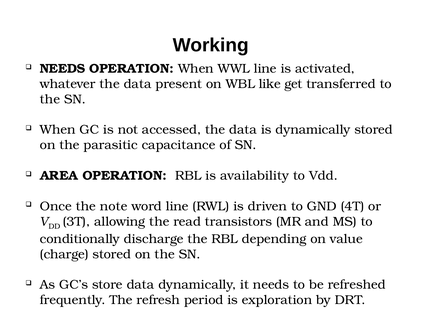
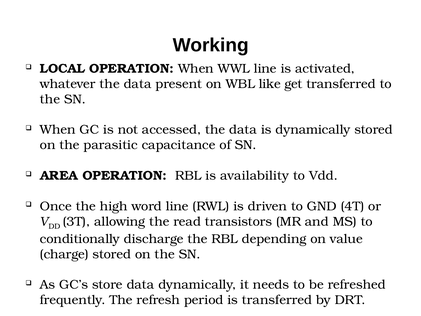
NEEDS: NEEDS -> LOCAL (62, 69)
note: note -> high (114, 206)
is exploration: exploration -> transferred (277, 300)
